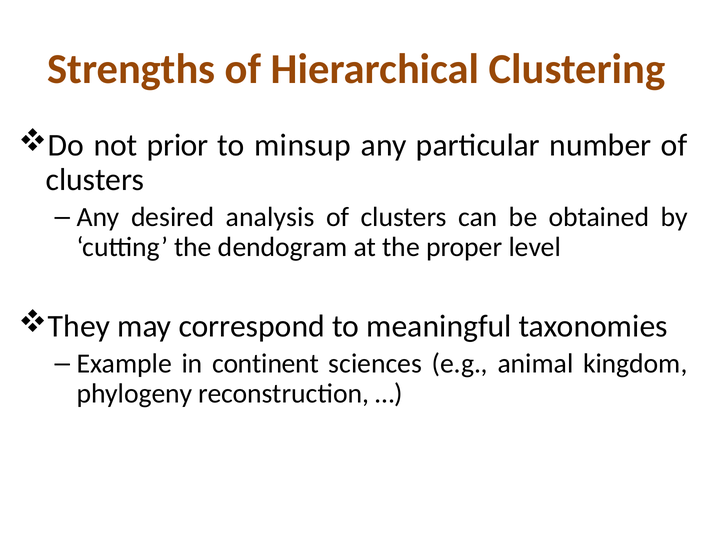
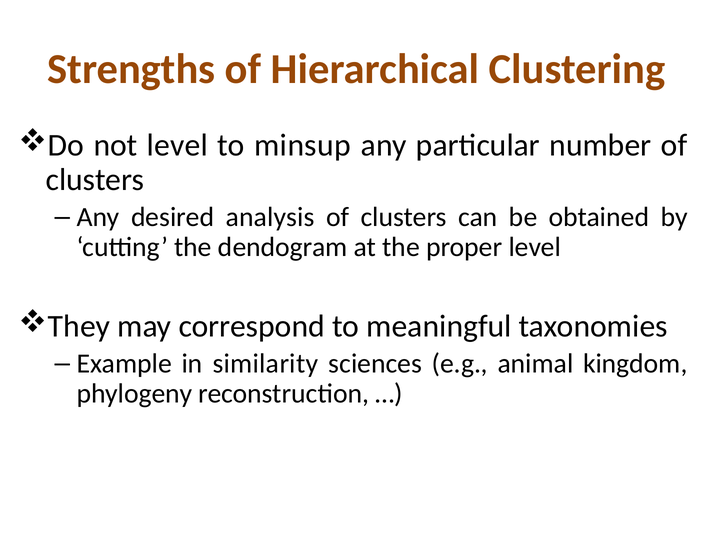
not prior: prior -> level (177, 145)
continent: continent -> similarity (265, 364)
